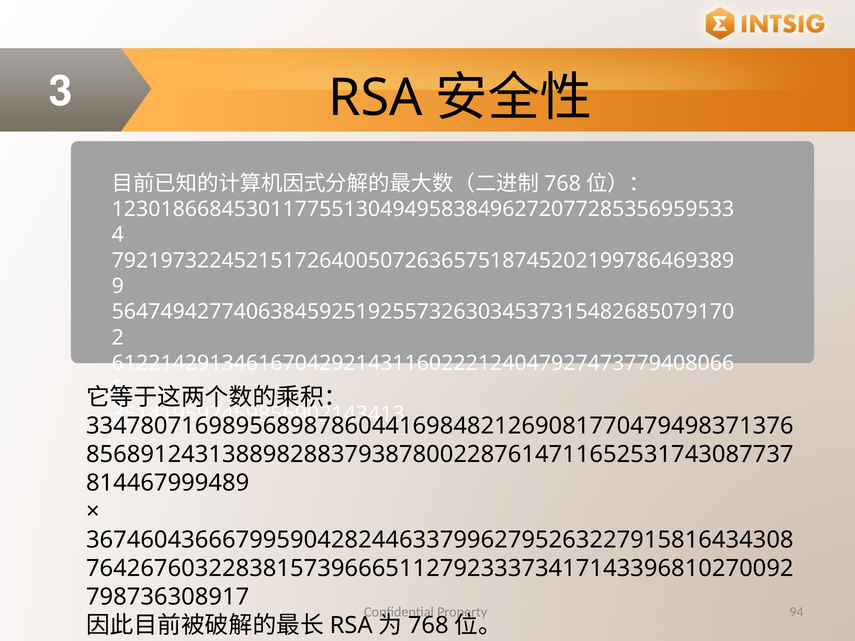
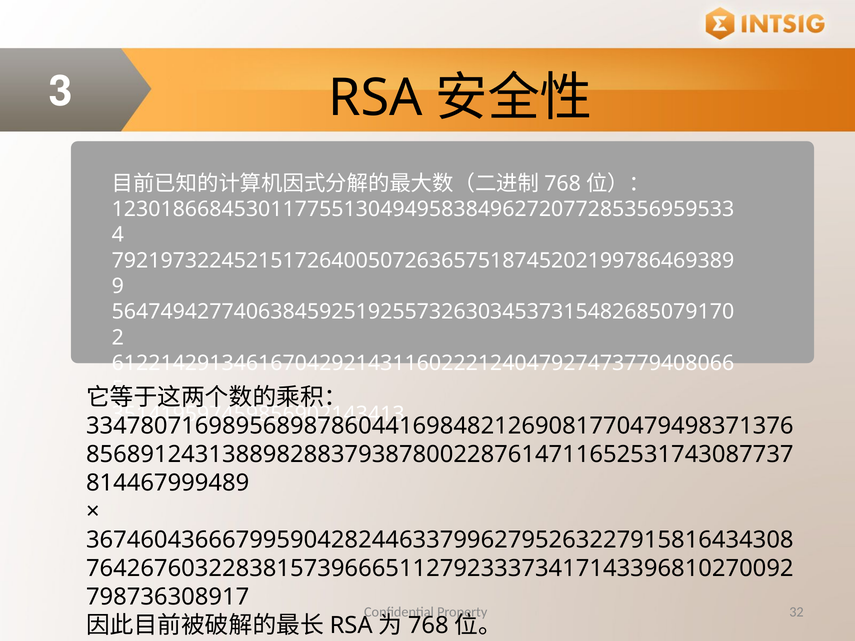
94: 94 -> 32 (796, 612)
